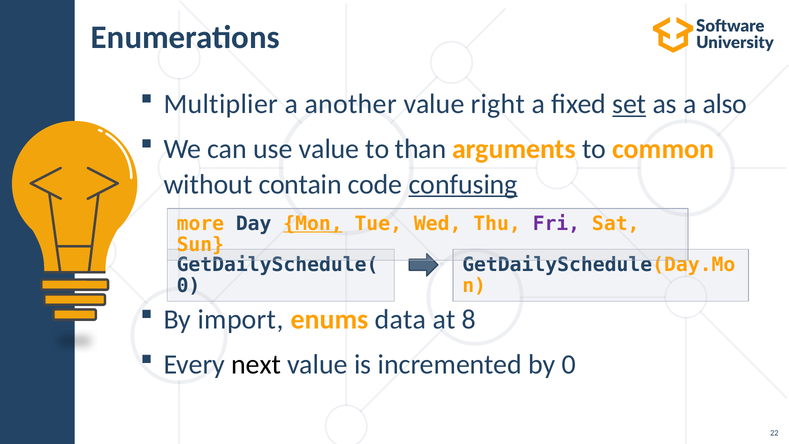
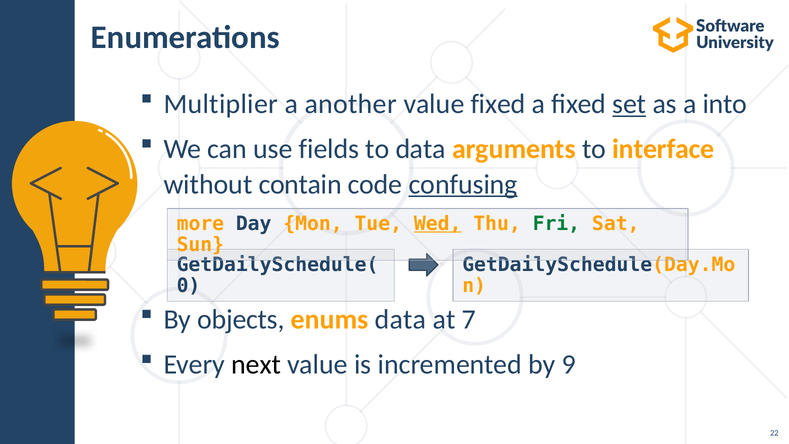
value right: right -> fixed (498, 104)
also: also -> into (725, 104)
use value: value -> fields (329, 149)
to than: than -> data (421, 149)
common: common -> interface (663, 149)
Mon underline: present -> none (313, 224)
Wed underline: none -> present (438, 224)
Fri colour: purple -> green (556, 224)
import: import -> objects (241, 319)
8: 8 -> 7 (469, 319)
by 0: 0 -> 9 (569, 364)
